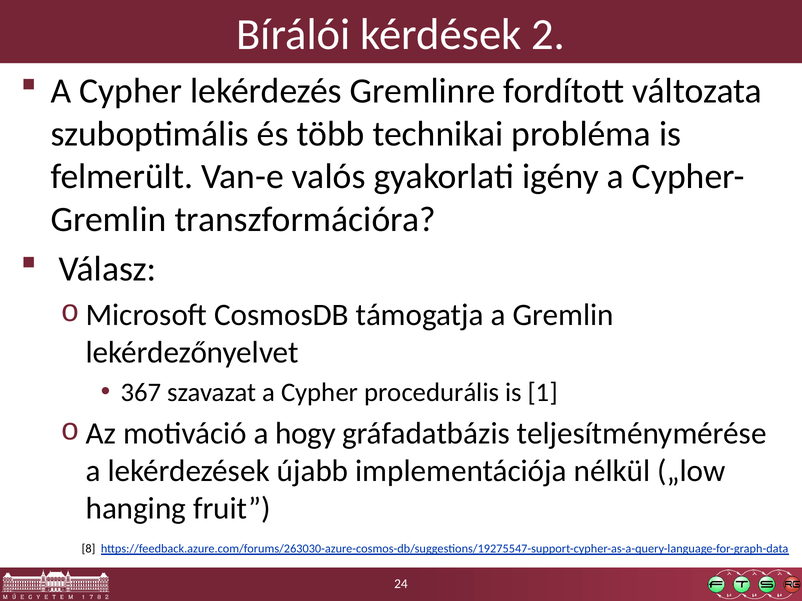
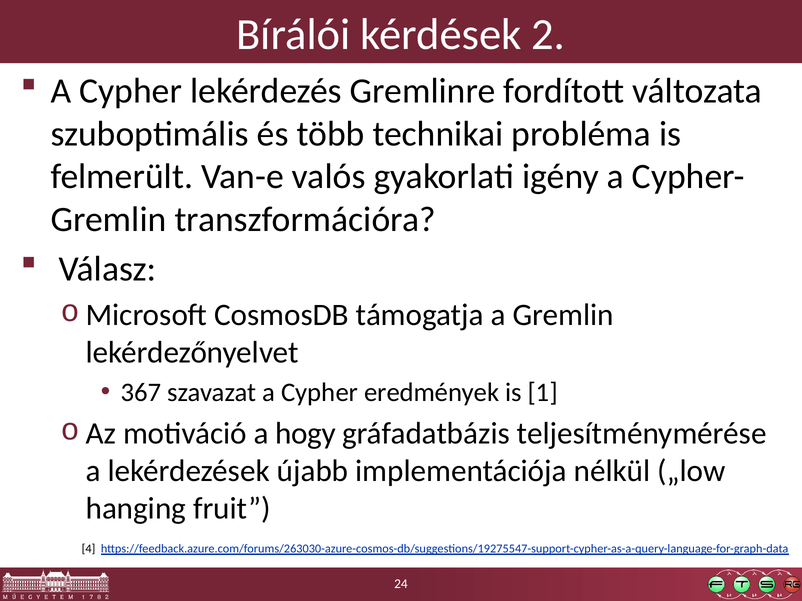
procedurális: procedurális -> eredmények (432, 393)
8: 8 -> 4 (89, 549)
